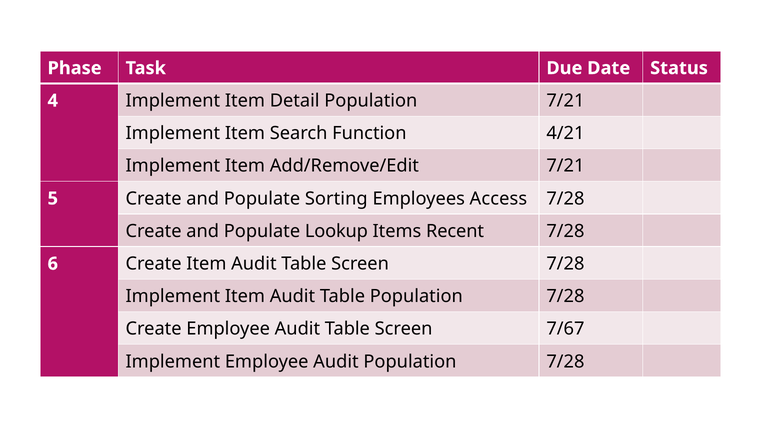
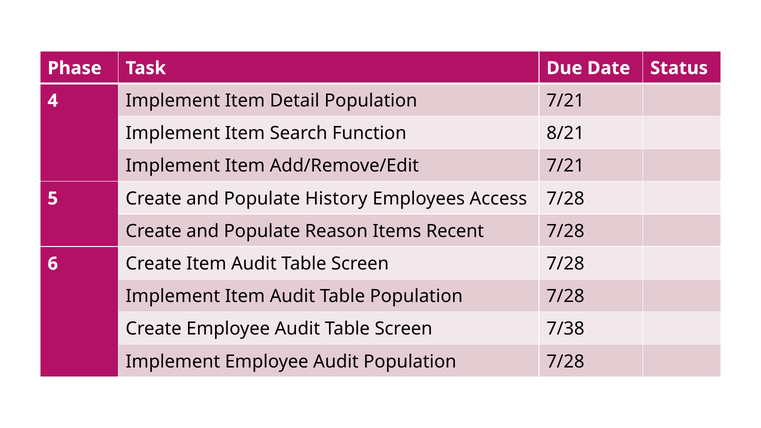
4/21: 4/21 -> 8/21 (565, 133)
Sorting: Sorting -> History (336, 199)
Lookup: Lookup -> Reason (336, 231)
7/67: 7/67 -> 7/38 (565, 329)
